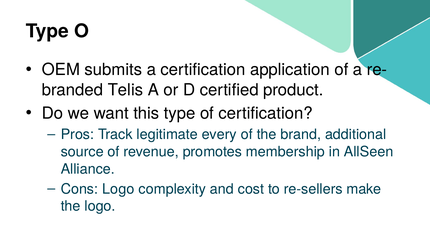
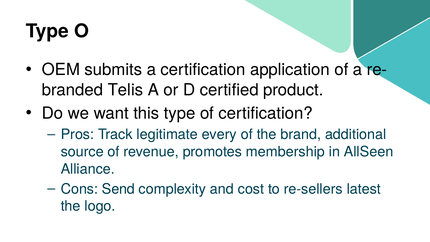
Cons Logo: Logo -> Send (118, 189)
make: make -> latest (364, 189)
